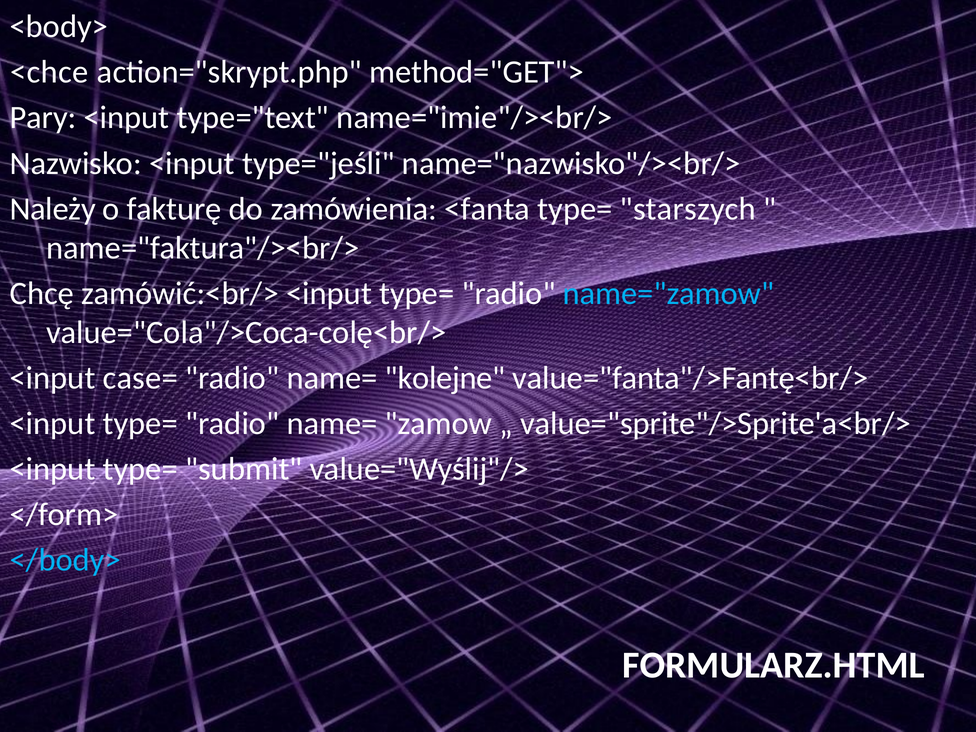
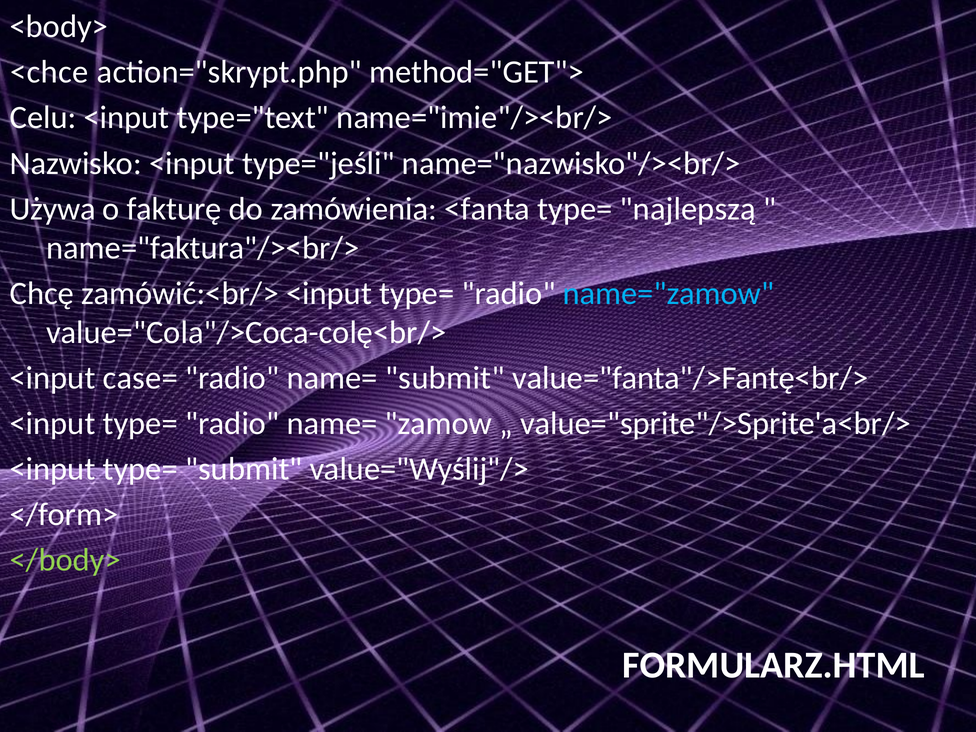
Pary: Pary -> Celu (43, 118)
Należy: Należy -> Używa (53, 209)
starszych: starszych -> najlepszą (688, 209)
name= kolejne: kolejne -> submit (445, 378)
</body> colour: light blue -> light green (65, 560)
